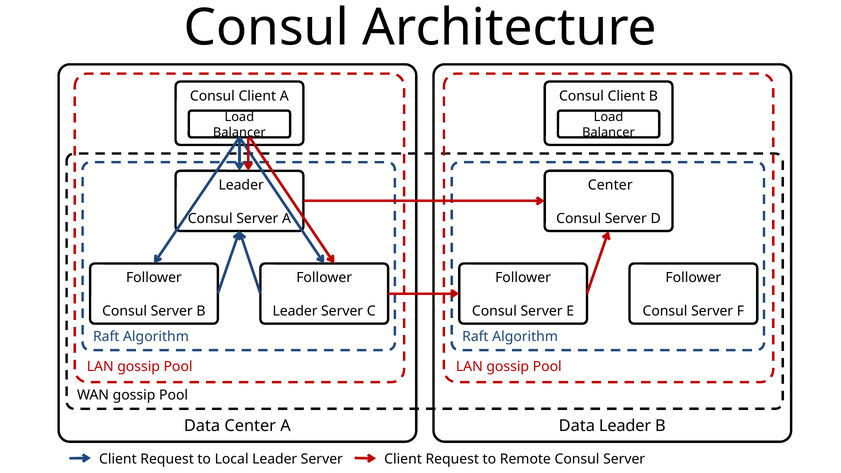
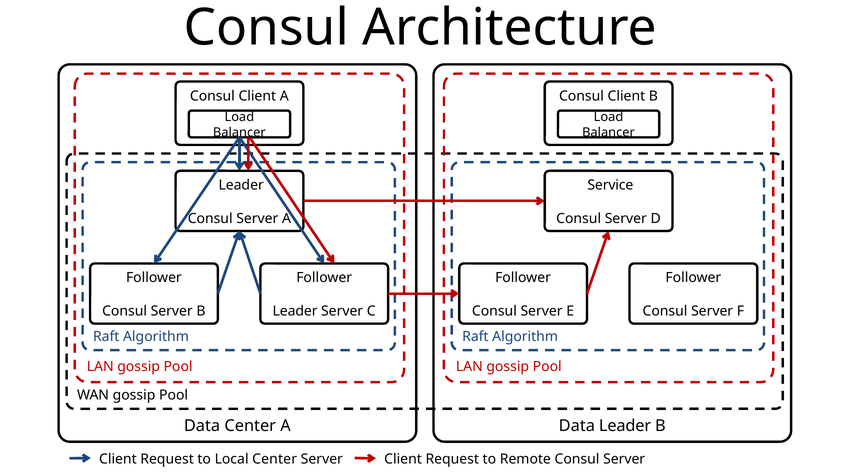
Center: Center -> Service (610, 185)
Local Leader: Leader -> Center (275, 459)
